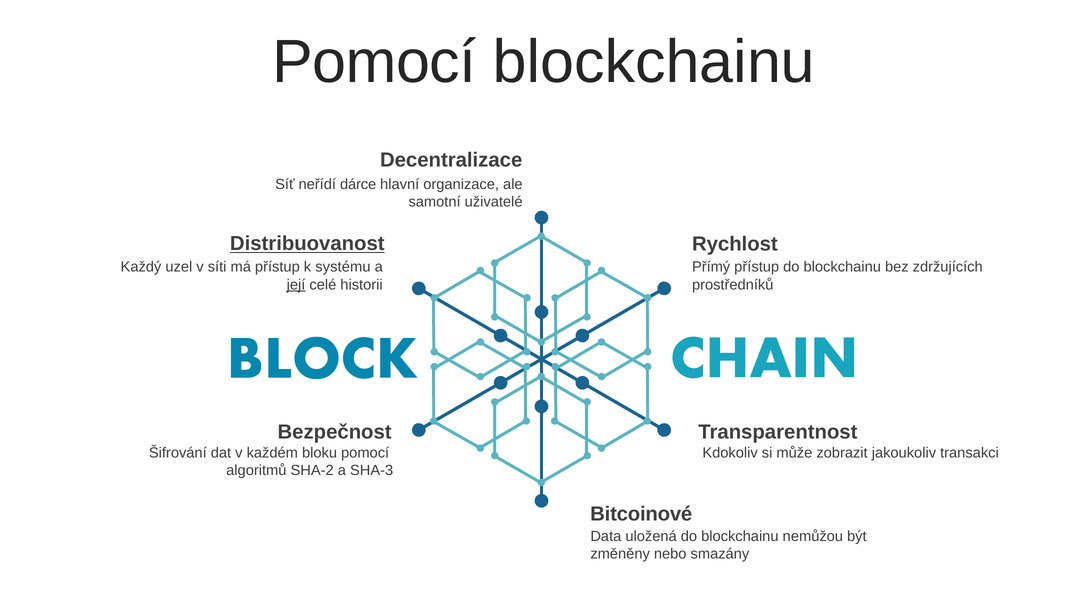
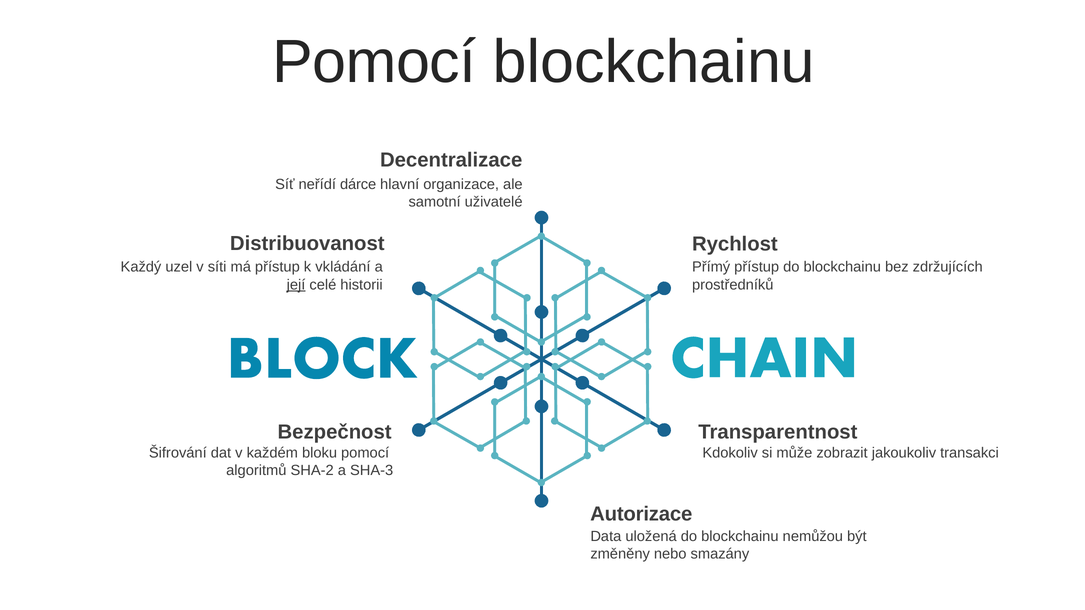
Distribuovanost underline: present -> none (307, 244)
systému: systému -> vkládání (343, 267)
Bitcoinové: Bitcoinové -> Autorizace (641, 514)
